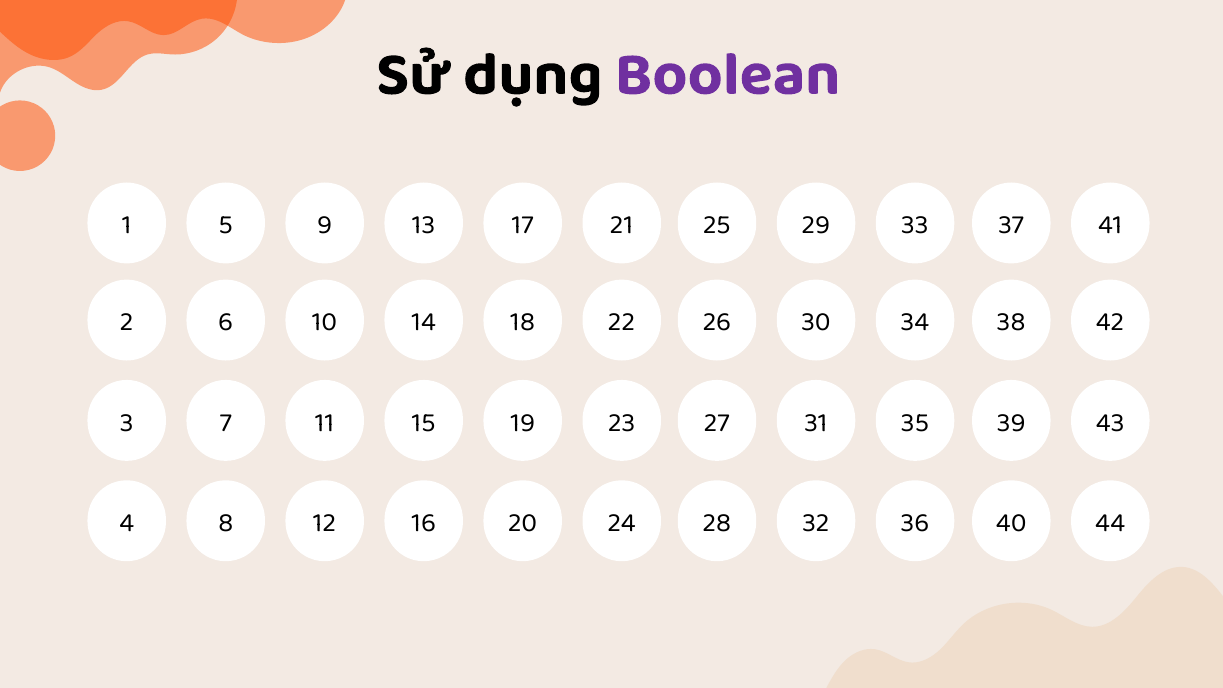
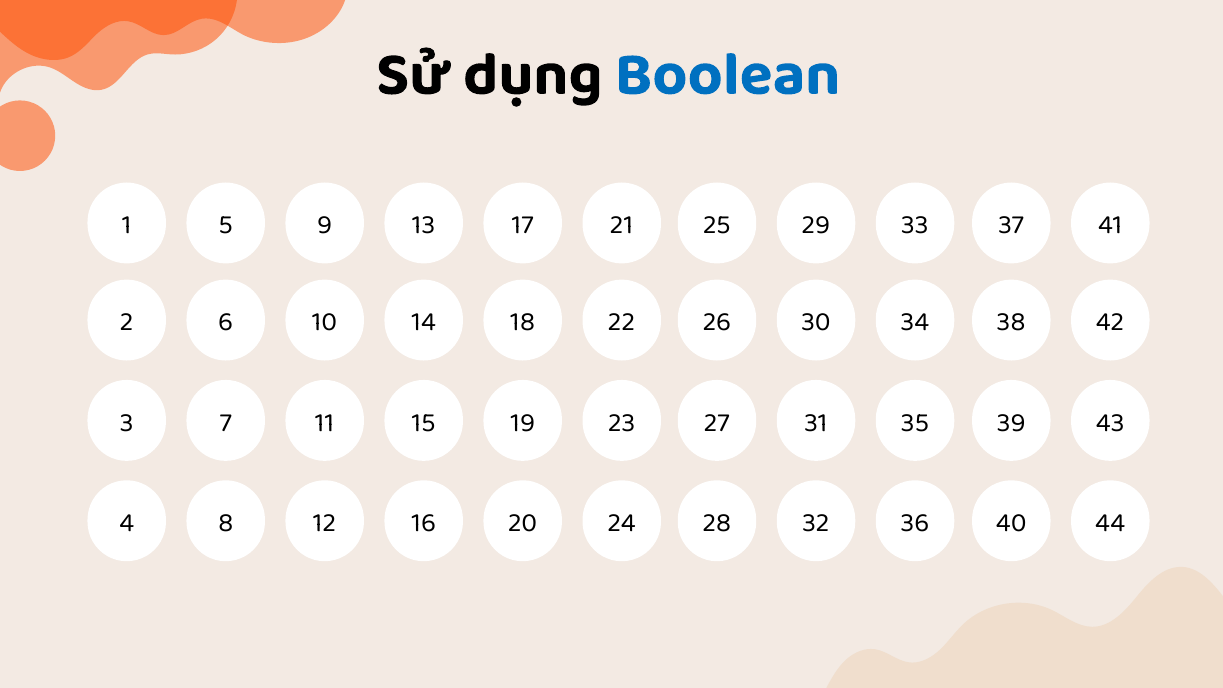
Boolean colour: purple -> blue (728, 73)
